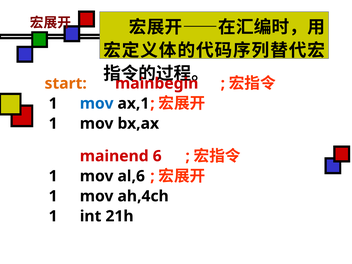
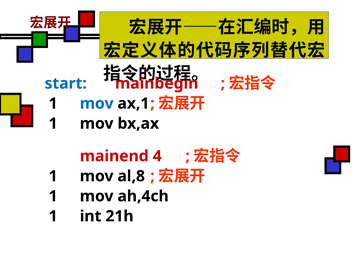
start colour: orange -> blue (66, 83)
6: 6 -> 4 (157, 156)
al,6: al,6 -> al,8 (131, 176)
